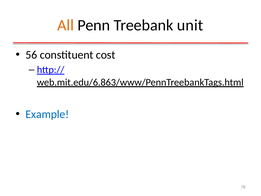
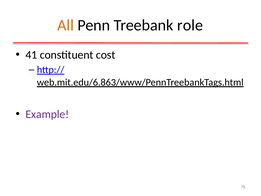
unit: unit -> role (190, 25)
56: 56 -> 41 (31, 55)
Example colour: blue -> purple (47, 114)
